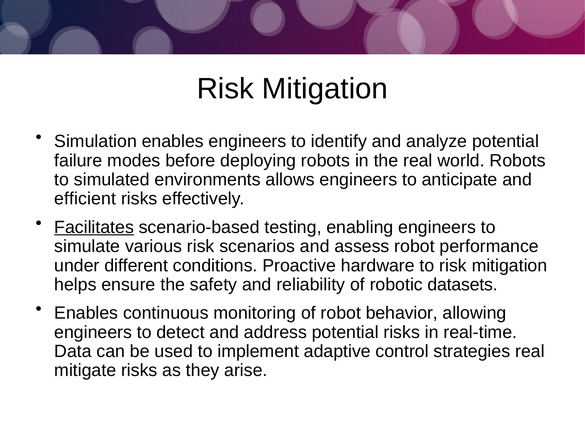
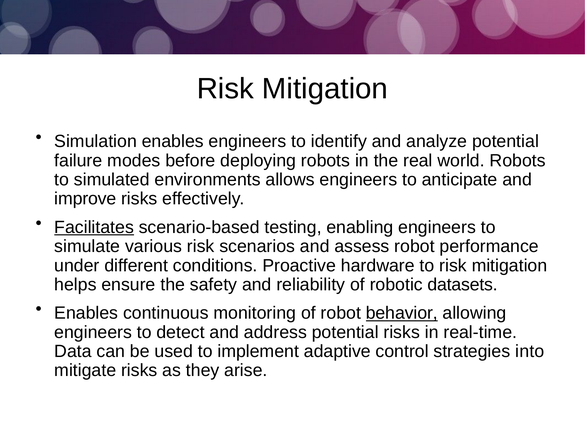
efficient: efficient -> improve (85, 199)
behavior underline: none -> present (402, 313)
strategies real: real -> into (530, 351)
